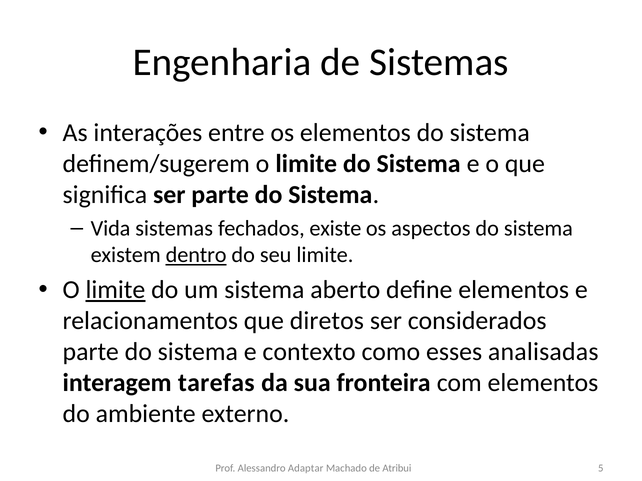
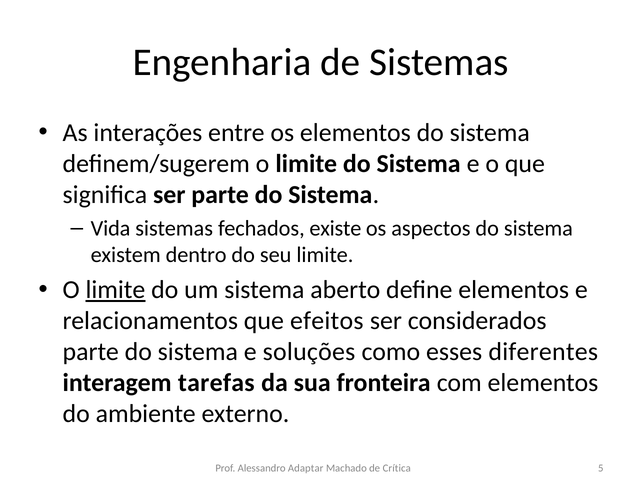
dentro underline: present -> none (196, 255)
diretos: diretos -> efeitos (327, 321)
contexto: contexto -> soluções (309, 352)
analisadas: analisadas -> diferentes (543, 352)
Atribui: Atribui -> Crítica (397, 469)
